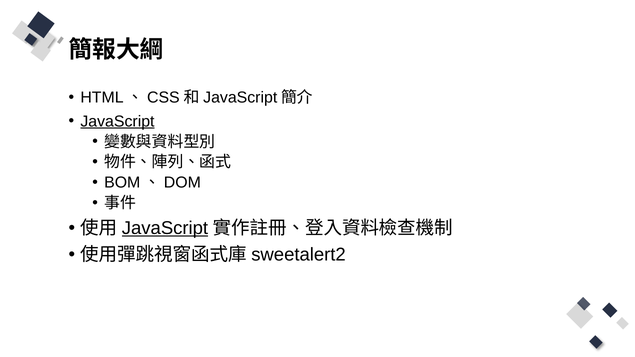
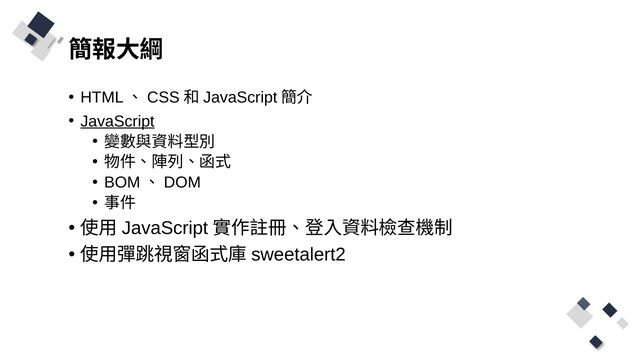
JavaScript underline: present -> none (165, 228)
